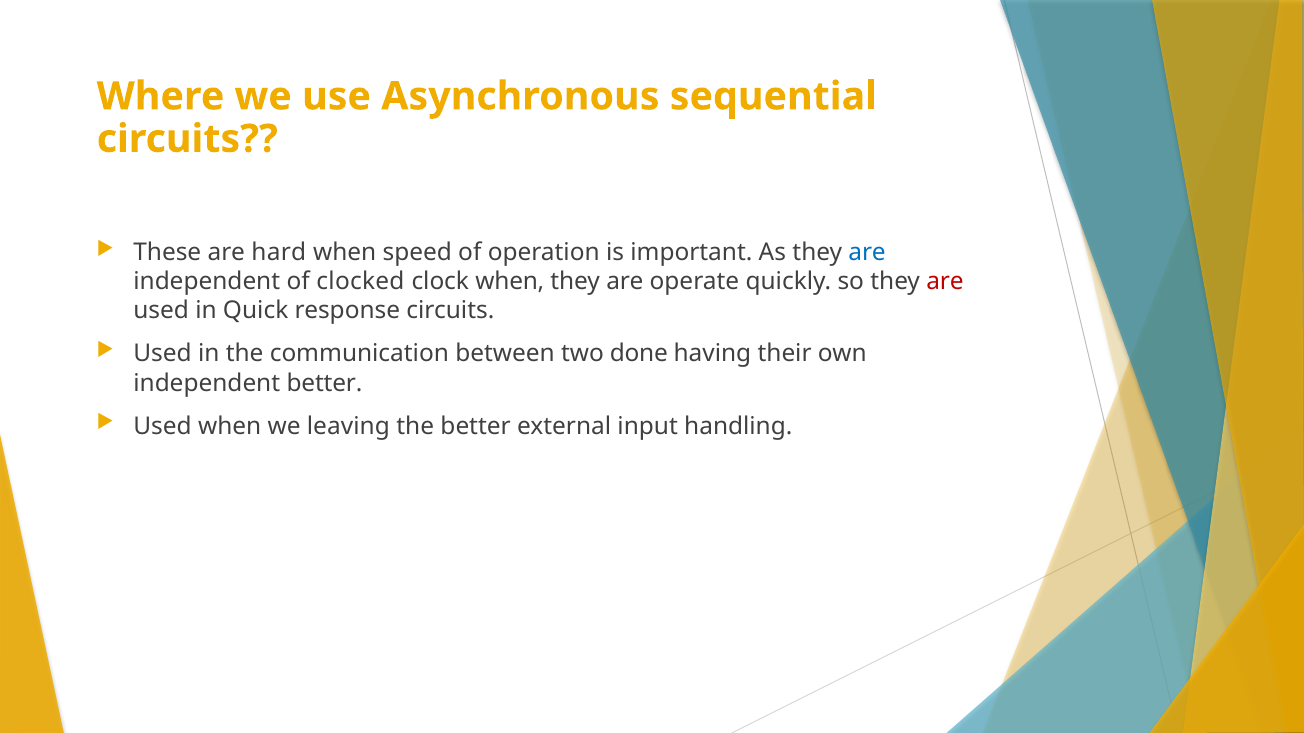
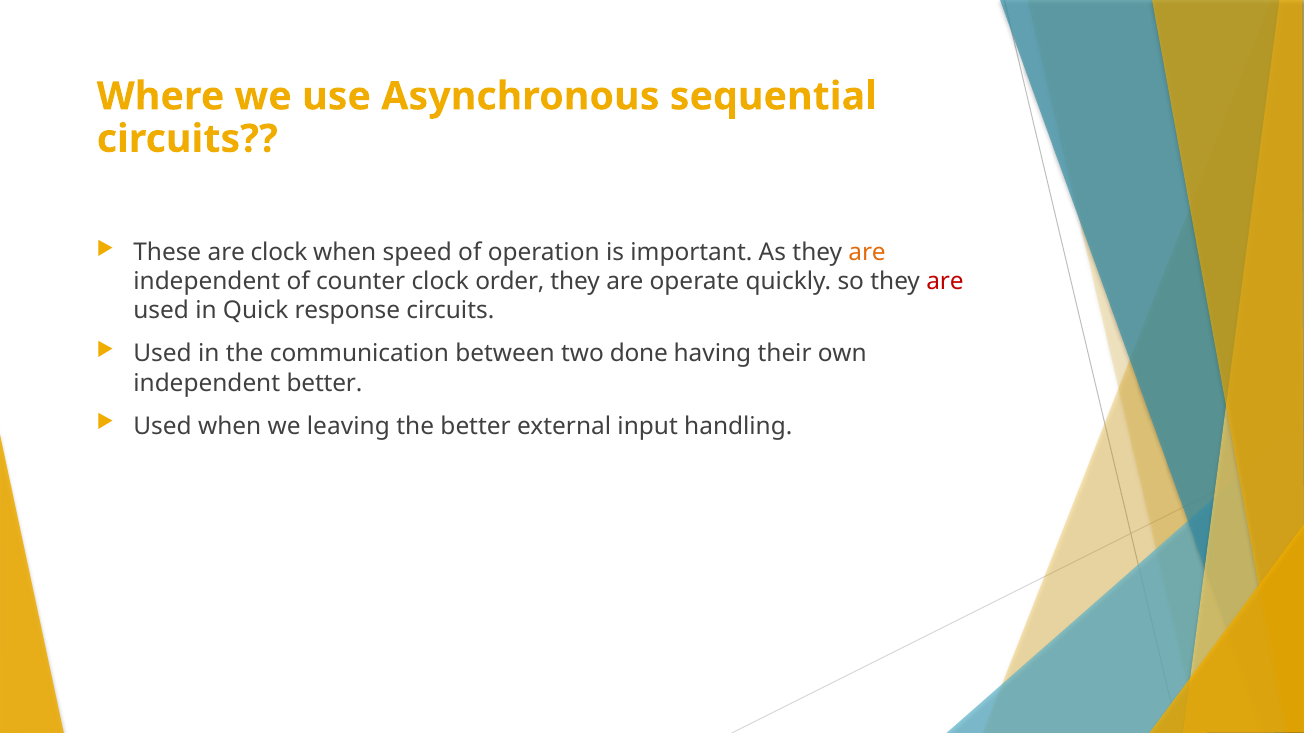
are hard: hard -> clock (279, 252)
are colour: blue -> orange (867, 252)
clocked: clocked -> counter (361, 282)
clock when: when -> order (510, 282)
